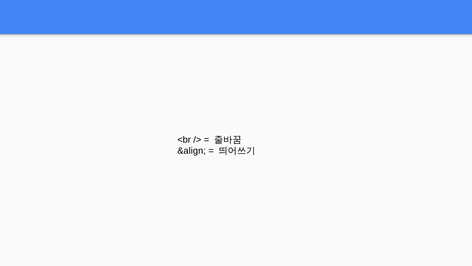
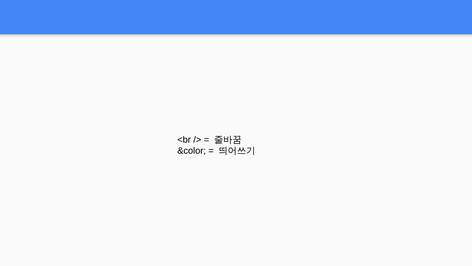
&align: &align -> &color (192, 151)
